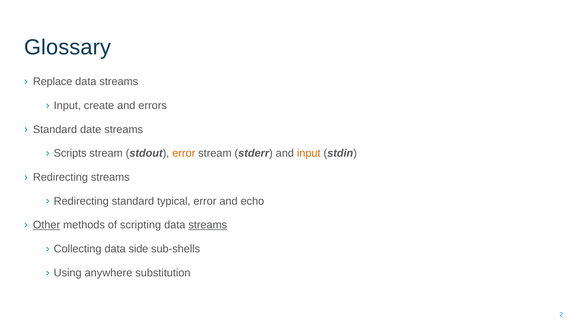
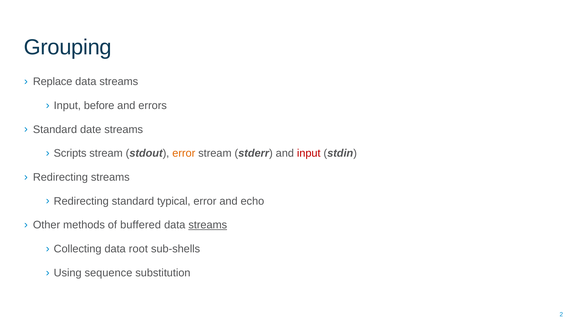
Glossary: Glossary -> Grouping (68, 47)
create: create -> before (99, 105)
input colour: orange -> red (309, 153)
Other underline: present -> none (47, 225)
scripting: scripting -> buffered (141, 225)
side: side -> root (138, 249)
anywhere: anywhere -> sequence (108, 273)
